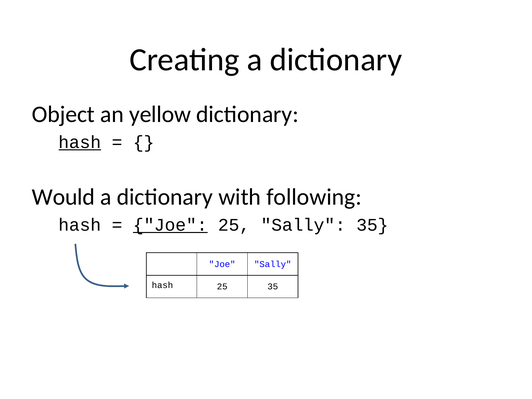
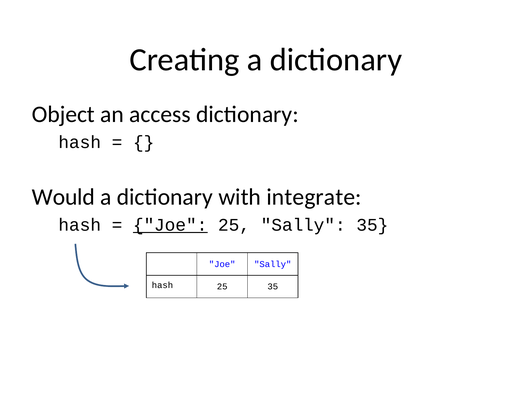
yellow: yellow -> access (160, 114)
hash underline: present -> none (80, 142)
following: following -> integrate (314, 197)
